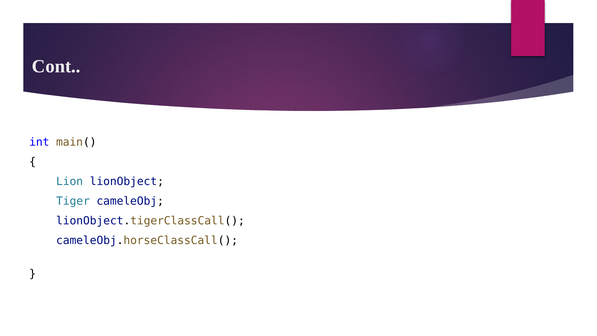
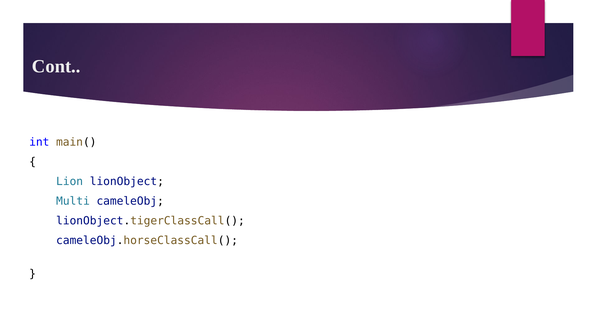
Tiger: Tiger -> Multi (73, 201)
